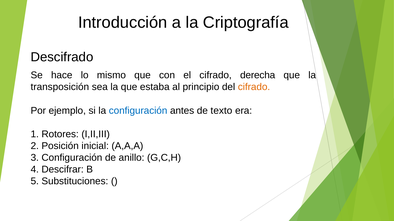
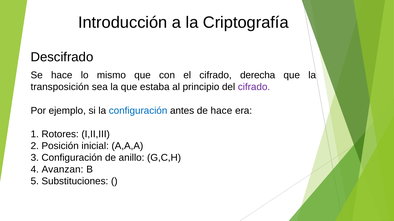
cifrado colour: orange -> purple (254, 87)
de texto: texto -> hace (221, 111)
Descifrar: Descifrar -> Avanzan (63, 170)
